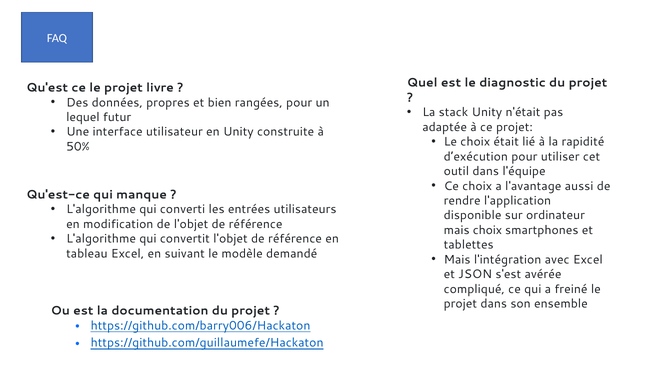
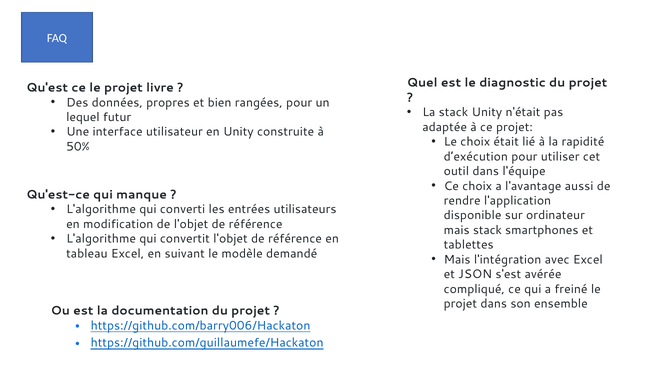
mais choix: choix -> stack (487, 230)
